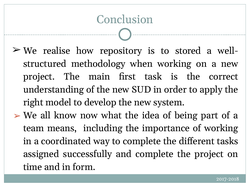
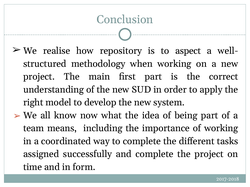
stored: stored -> aspect (188, 51)
first task: task -> part (153, 77)
